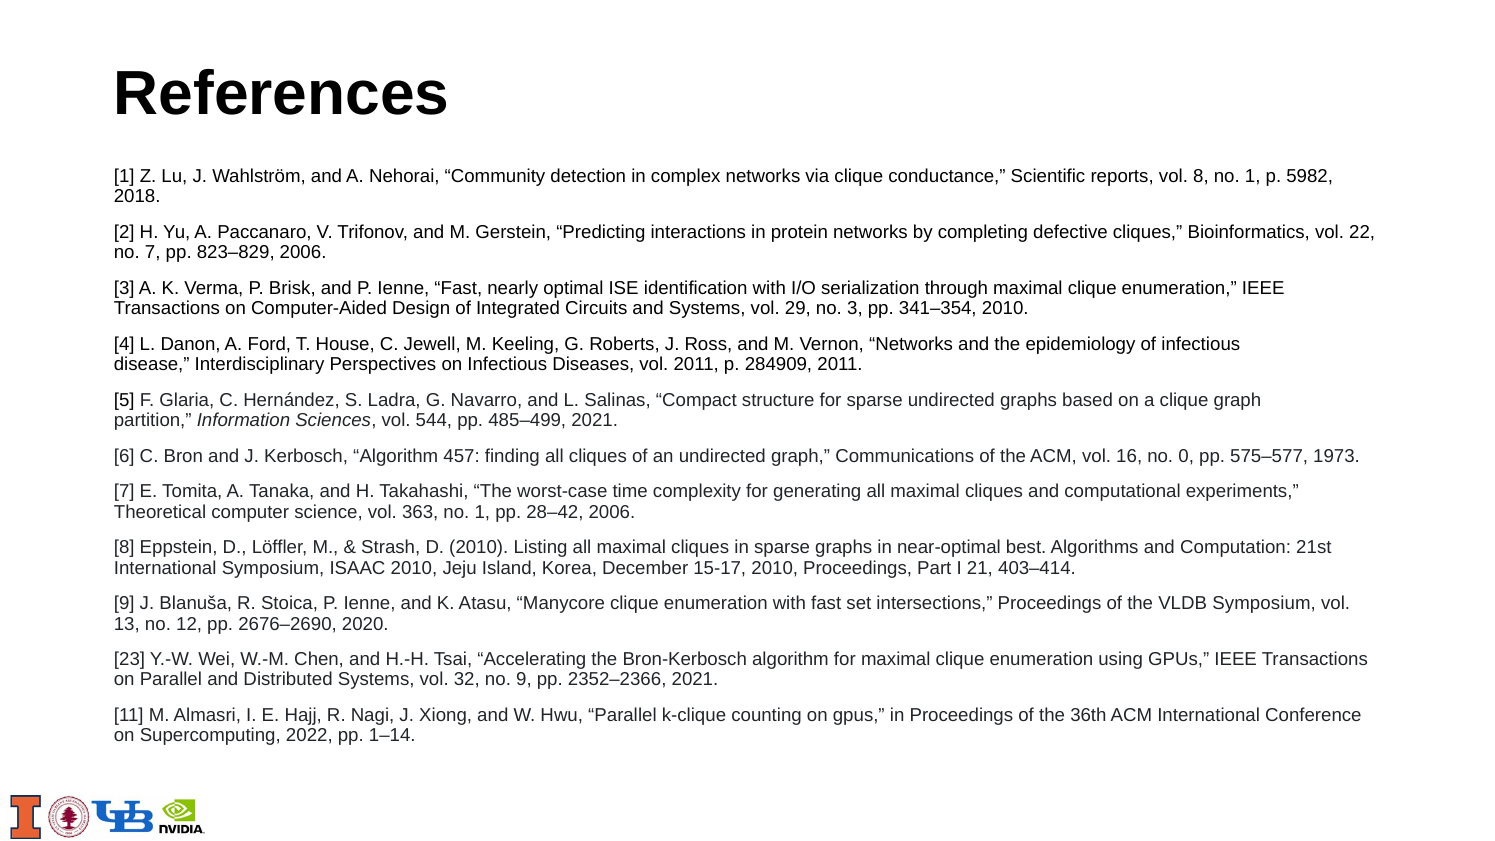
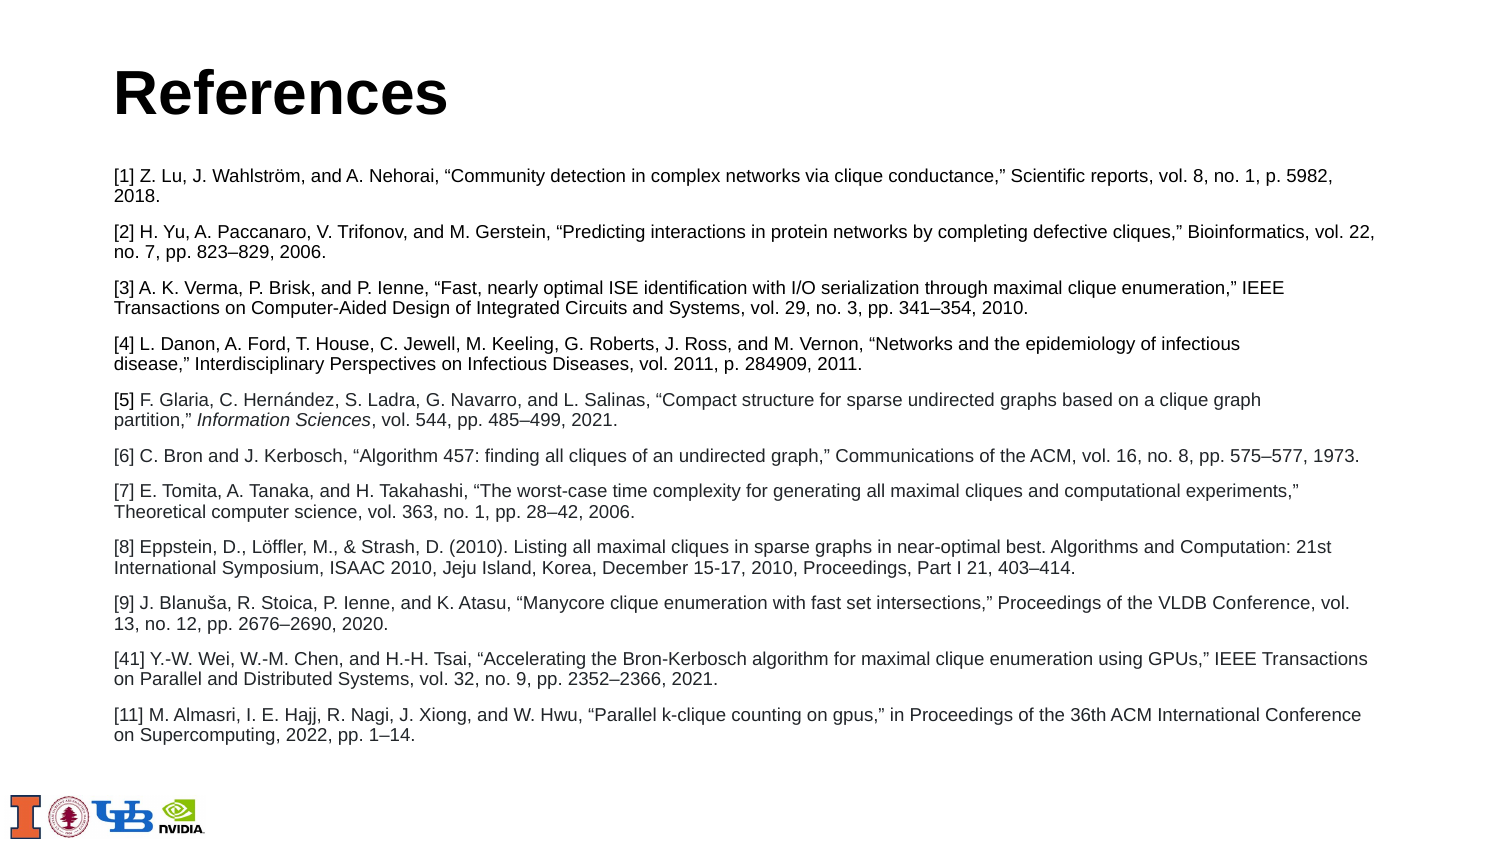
no 0: 0 -> 8 (1186, 456)
VLDB Symposium: Symposium -> Conference (1264, 604)
23: 23 -> 41 (130, 660)
